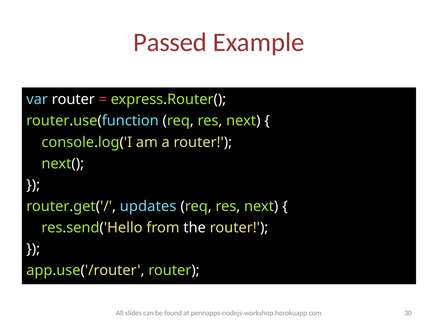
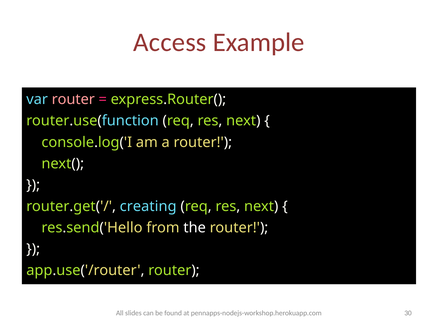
Passed: Passed -> Access (170, 42)
router colour: white -> pink (73, 100)
updates: updates -> creating (148, 207)
